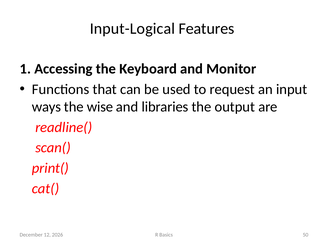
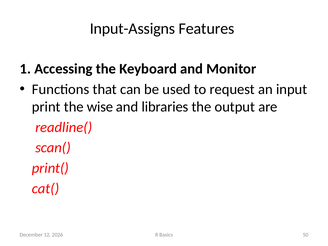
Input-Logical: Input-Logical -> Input-Assigns (133, 29)
ways: ways -> print (46, 107)
